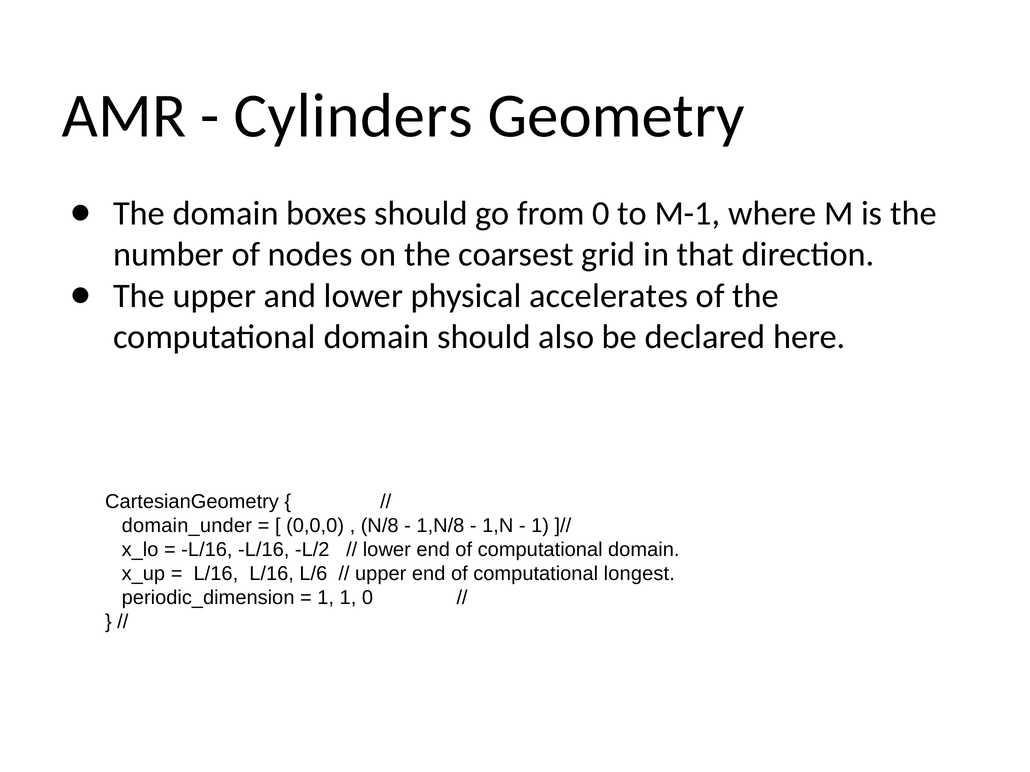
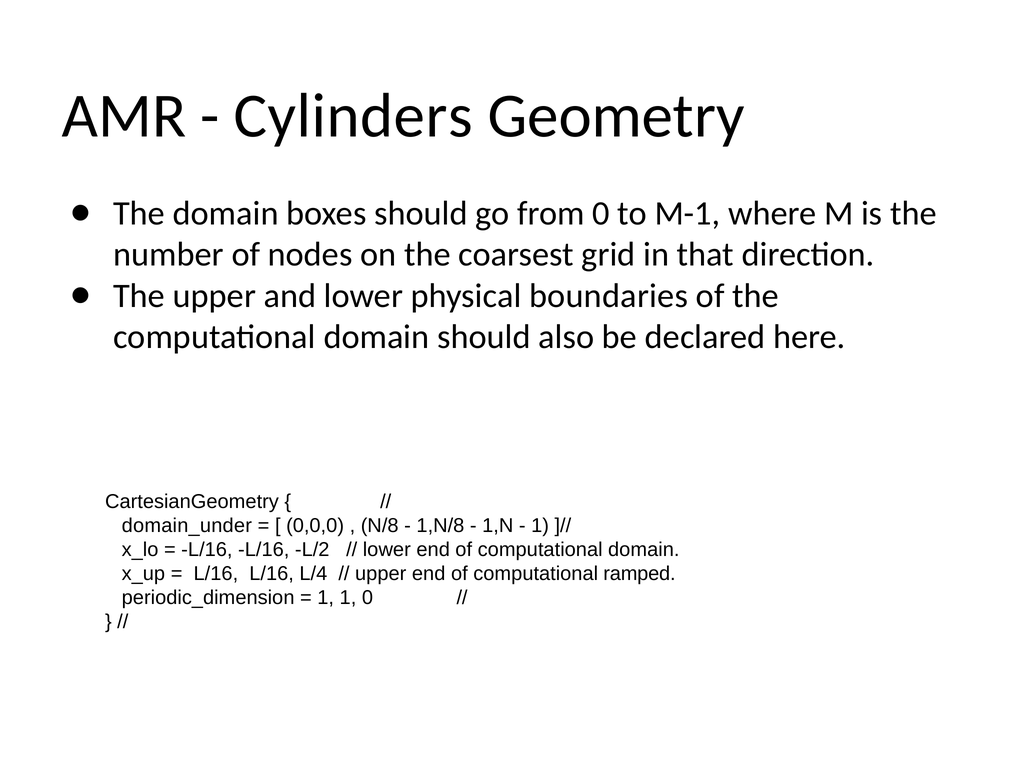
accelerates: accelerates -> boundaries (609, 296)
L/6: L/6 -> L/4 (313, 574)
longest: longest -> ramped (639, 574)
